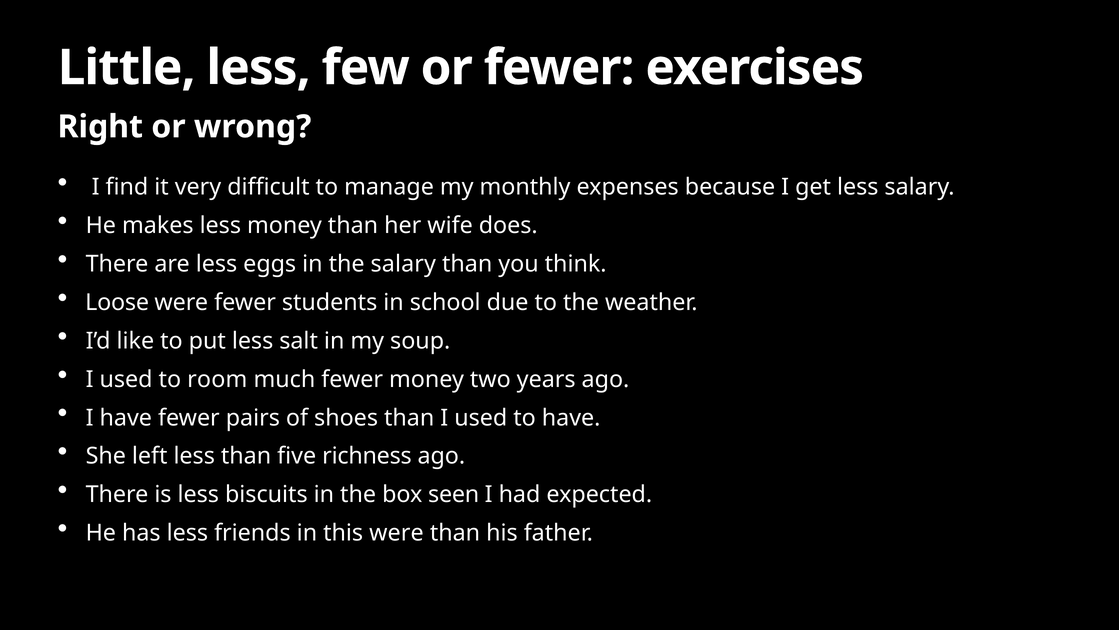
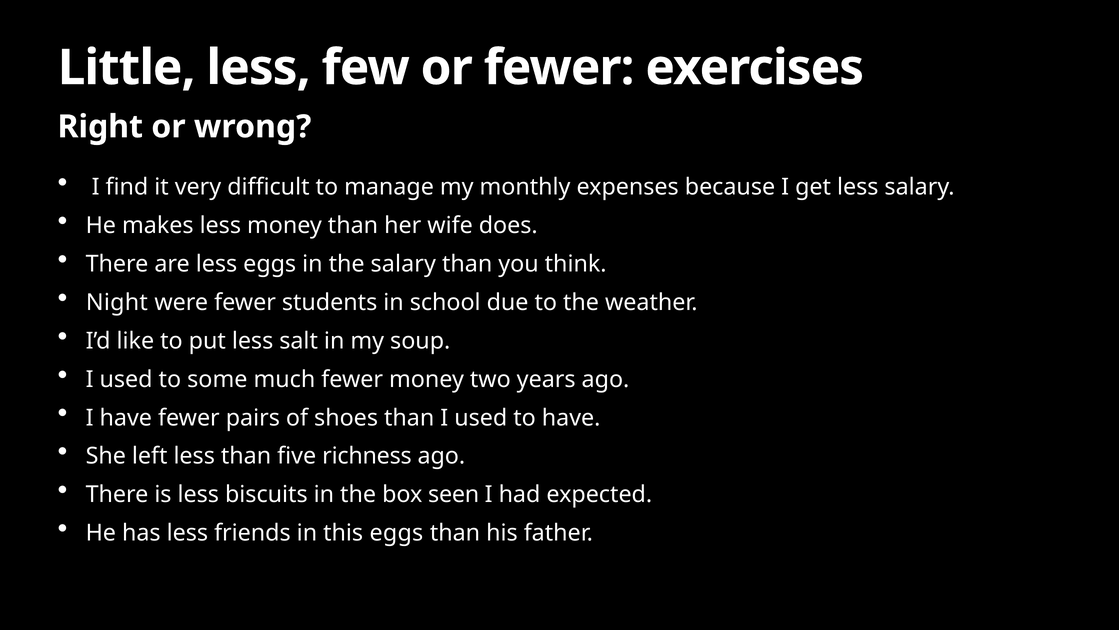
Loose: Loose -> Night (117, 302)
room: room -> some (217, 379)
this were: were -> eggs (396, 533)
